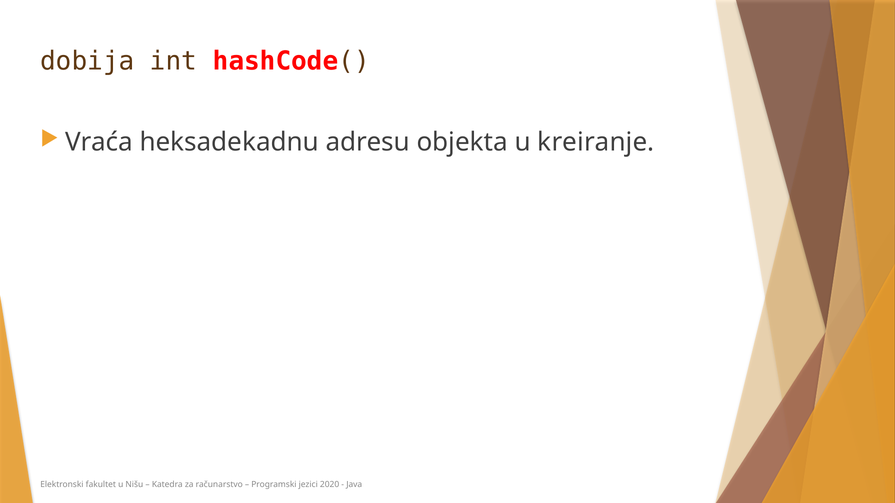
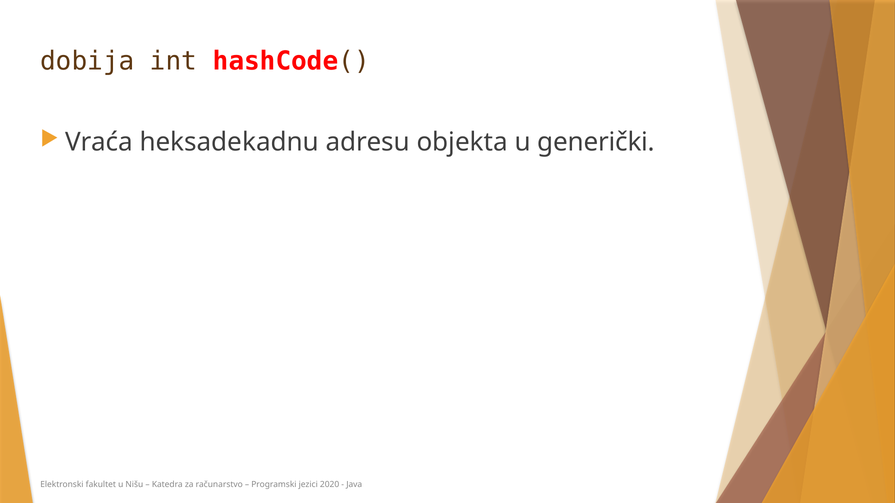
kreiranje: kreiranje -> generički (596, 142)
